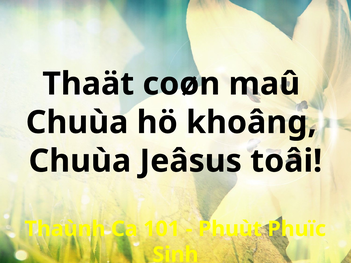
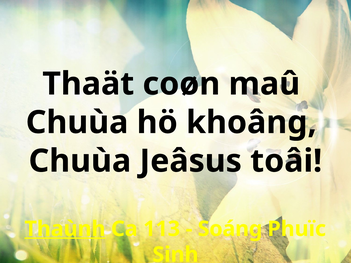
Thaùnh underline: none -> present (65, 229)
101: 101 -> 113 (162, 229)
Phuùt: Phuùt -> Soáng (230, 229)
